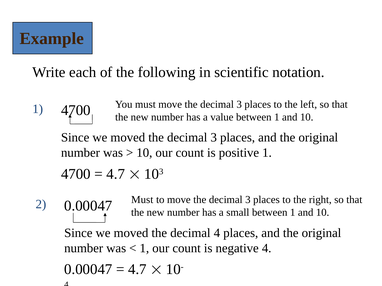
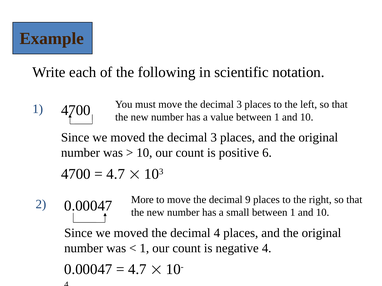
positive 1: 1 -> 6 (267, 153)
2 Must: Must -> More (142, 200)
3: 3 -> 9 (248, 200)
